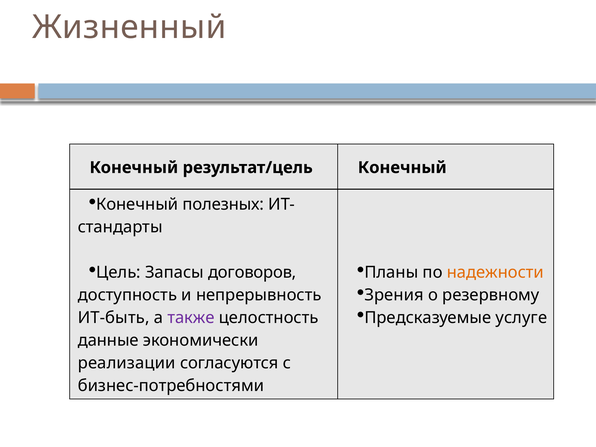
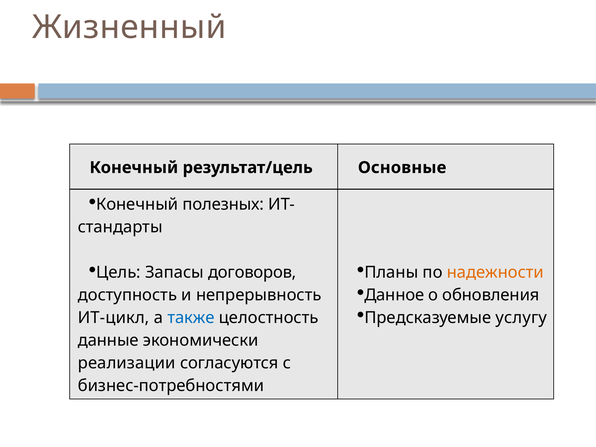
результат/цель Конечный: Конечный -> Основные (402, 168)
Зрения: Зрения -> Данное (394, 295)
резервному: резервному -> обновления (491, 295)
услуге: услуге -> услугу (521, 318)
ИТ-быть: ИТ-быть -> ИТ-цикл (114, 318)
также colour: purple -> blue (191, 318)
